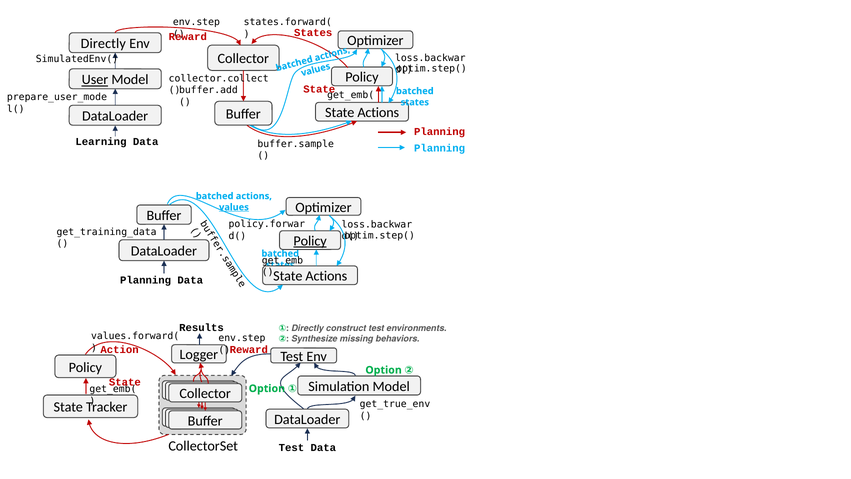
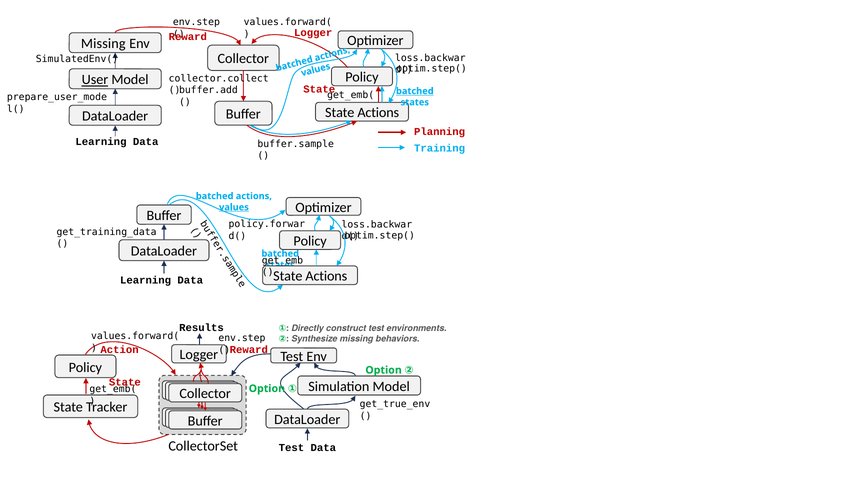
states.forward(: states.forward( -> values.forward( (288, 22)
States: States -> Logger (313, 33)
Directly: Directly -> Missing (103, 44)
batched underline: none -> present (415, 91)
Planning: Planning -> Training (440, 148)
Policy underline: present -> none (310, 241)
Planning: Planning -> Learning (146, 280)
